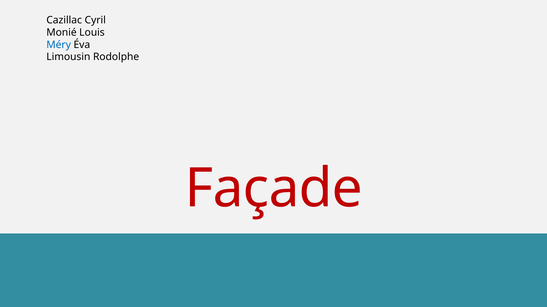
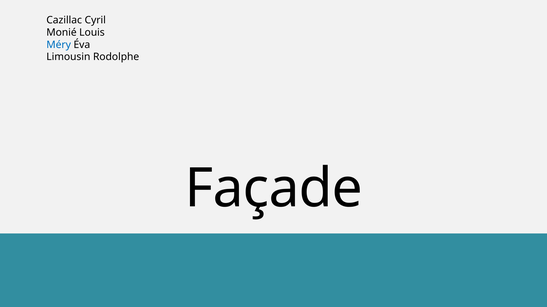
Façade colour: red -> black (274, 189)
